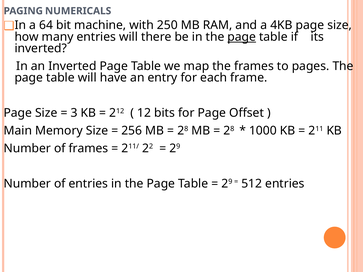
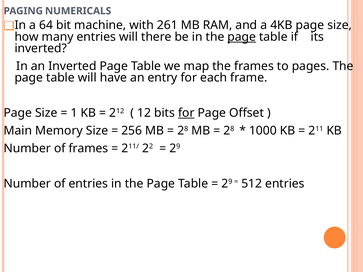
250: 250 -> 261 (167, 25)
3: 3 -> 1 (74, 113)
for underline: none -> present (186, 113)
